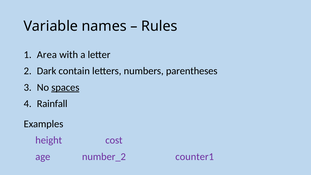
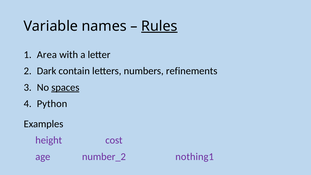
Rules underline: none -> present (159, 26)
parentheses: parentheses -> refinements (192, 71)
Rainfall: Rainfall -> Python (52, 104)
counter1: counter1 -> nothing1 (195, 157)
